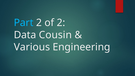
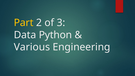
Part colour: light blue -> yellow (24, 23)
of 2: 2 -> 3 (61, 23)
Cousin: Cousin -> Python (55, 35)
